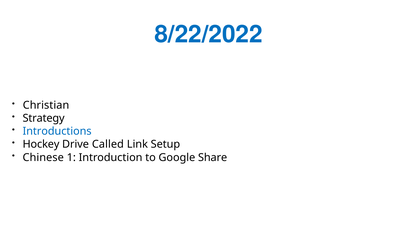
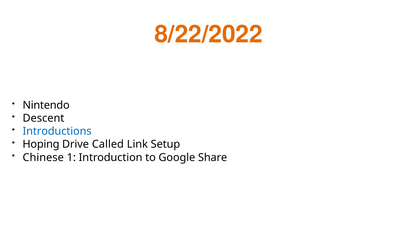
8/22/2022 colour: blue -> orange (209, 34)
Christian: Christian -> Nintendo (46, 105)
Strategy: Strategy -> Descent (43, 118)
Hockey: Hockey -> Hoping (41, 144)
